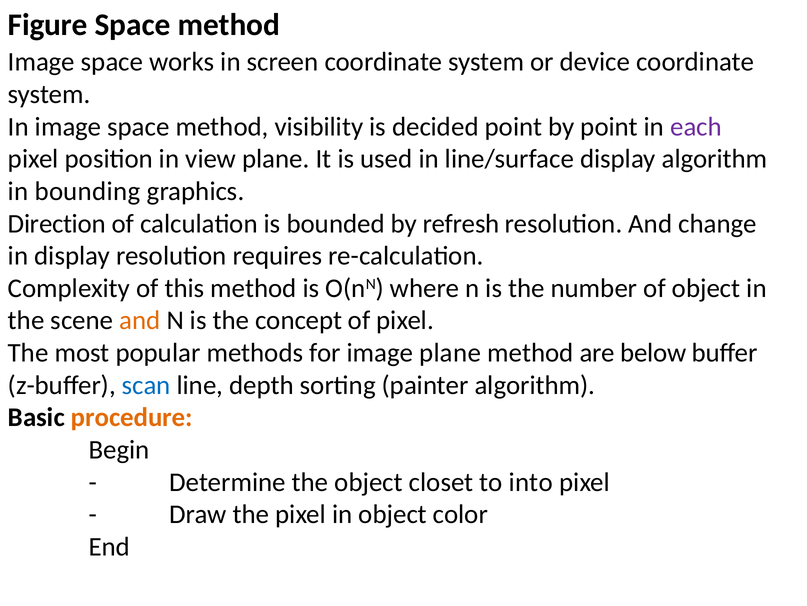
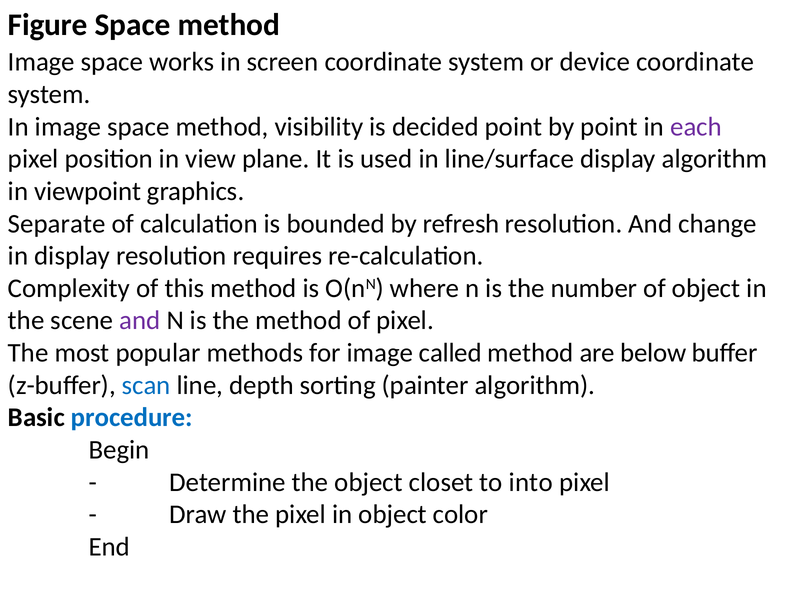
bounding: bounding -> viewpoint (88, 191)
Direction: Direction -> Separate (57, 223)
and colour: orange -> purple (140, 320)
the concept: concept -> method (299, 320)
image plane: plane -> called (450, 352)
procedure colour: orange -> blue (132, 417)
